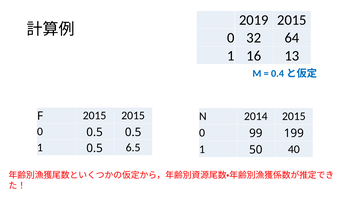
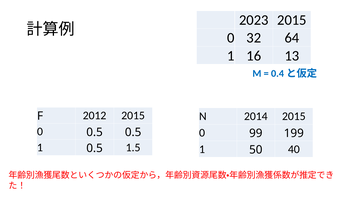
2019: 2019 -> 2023 (254, 20)
2015: 2015 -> 2012 (95, 115)
6.5: 6.5 -> 1.5 (133, 147)
